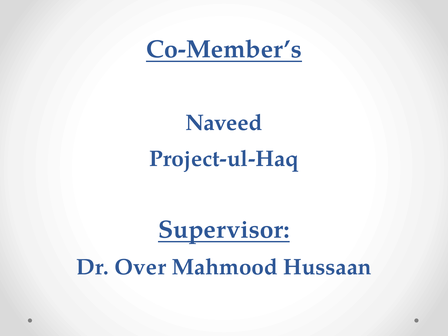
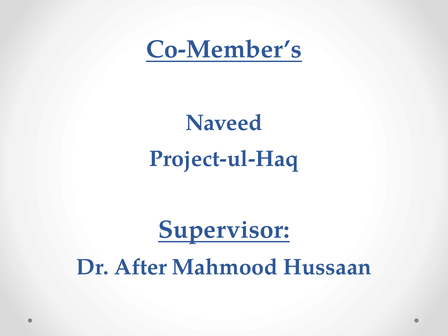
Over: Over -> After (140, 267)
